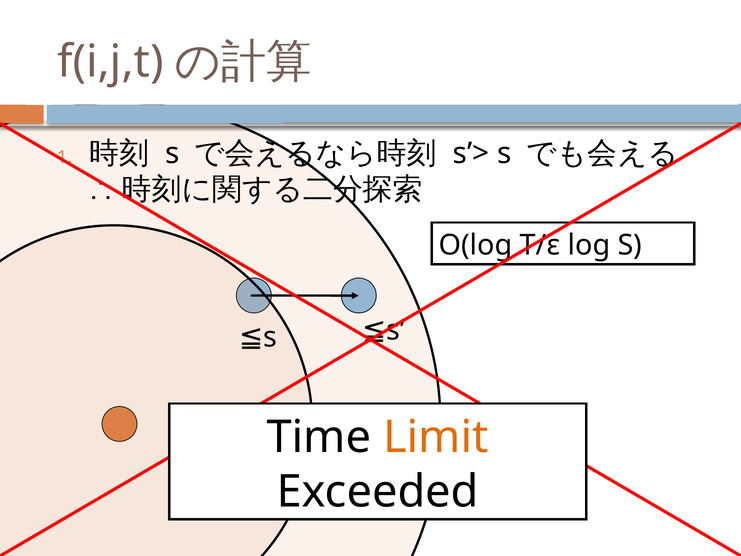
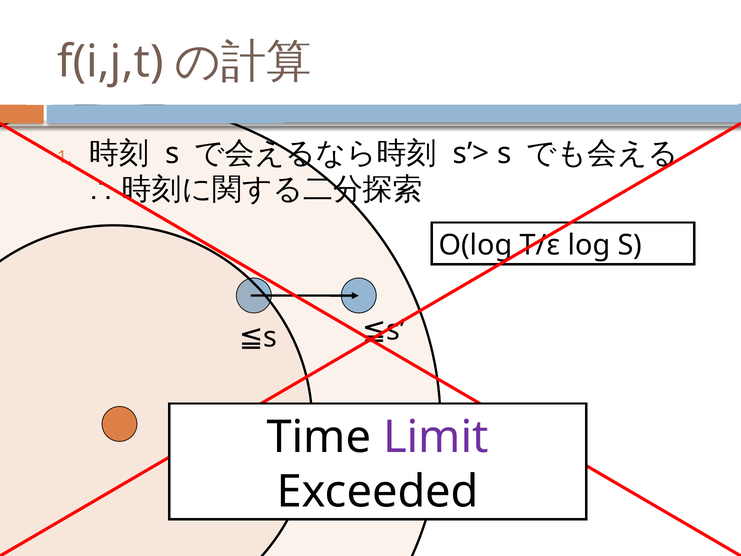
Limit colour: orange -> purple (436, 437)
